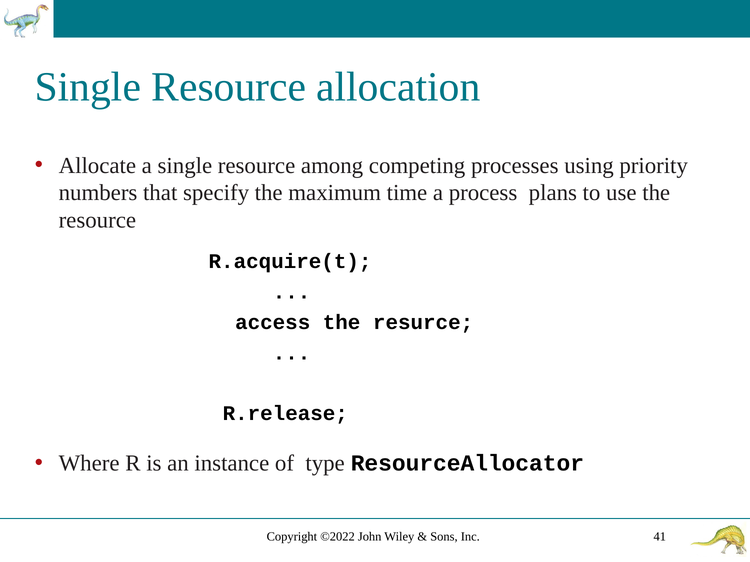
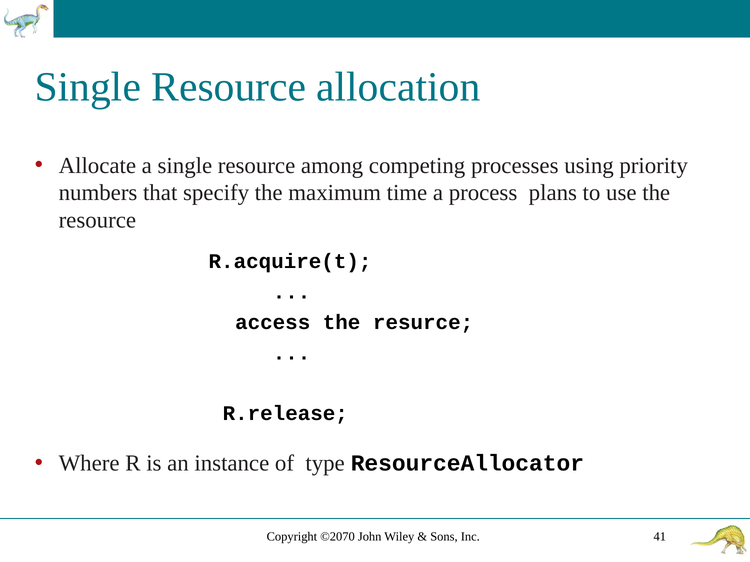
©2022: ©2022 -> ©2070 (338, 537)
